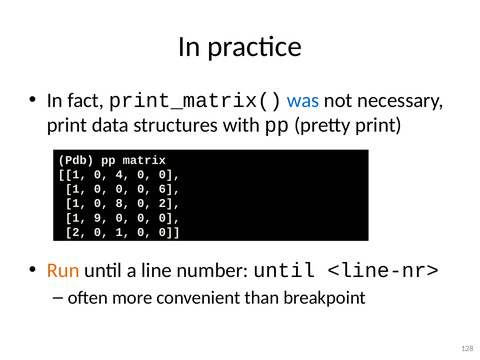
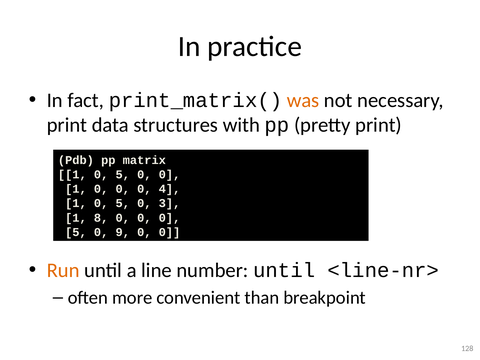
was colour: blue -> orange (303, 100)
4: 4 -> 5 (123, 175)
6: 6 -> 4 (170, 189)
8: 8 -> 5 (123, 203)
2: 2 -> 3 (170, 203)
9: 9 -> 8 (101, 218)
2: 2 -> 5 (76, 232)
1: 1 -> 9 (123, 232)
